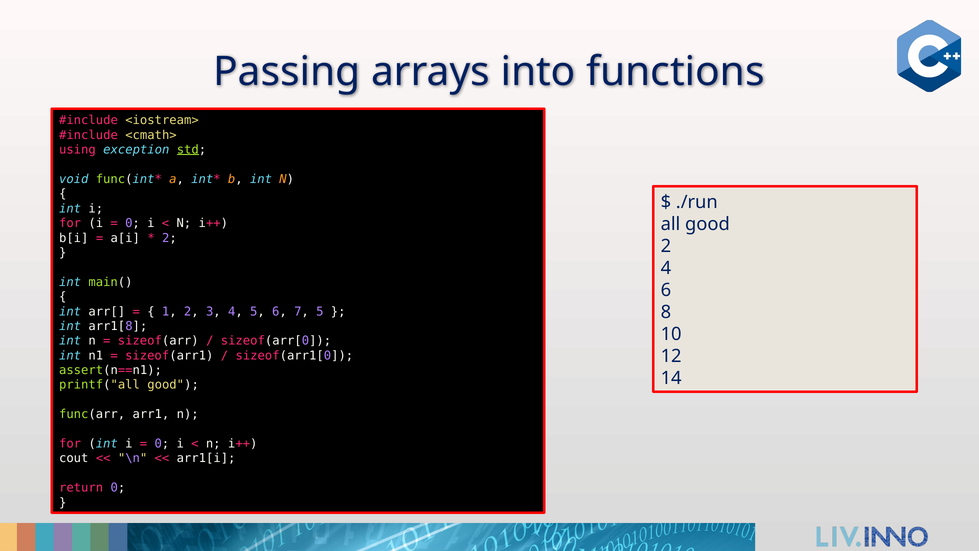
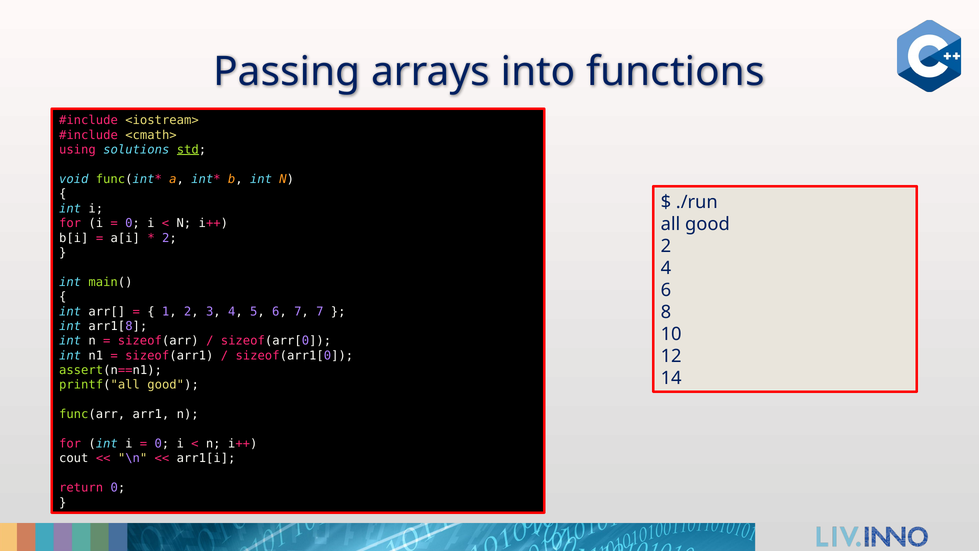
exception: exception -> solutions (136, 150)
7 5: 5 -> 7 (320, 311)
